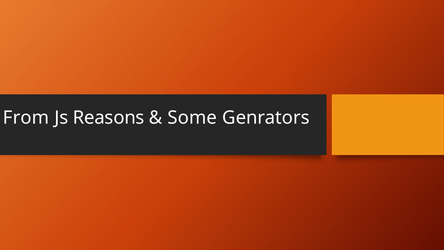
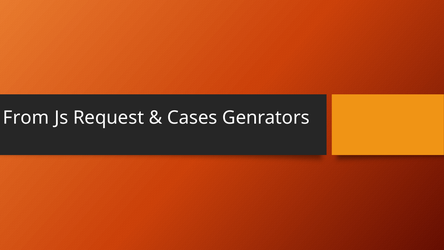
Reasons: Reasons -> Request (109, 118)
Some: Some -> Cases (192, 118)
